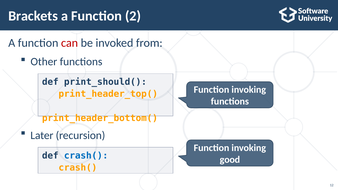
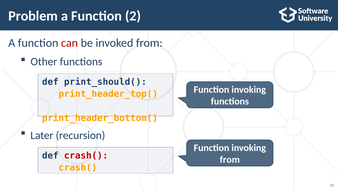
Brackets: Brackets -> Problem (33, 16)
crash( colour: blue -> red (86, 156)
good: good -> from (230, 160)
